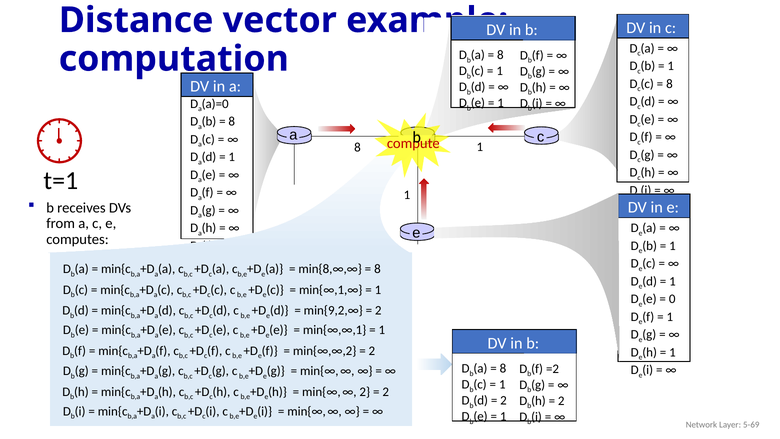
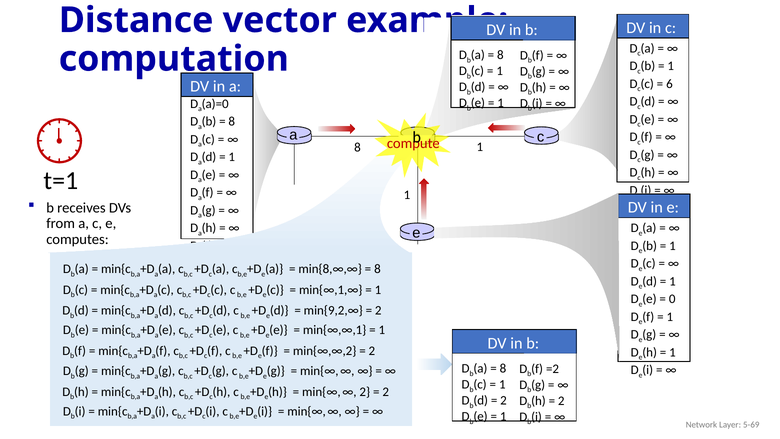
8: 8 -> 6 (669, 84)
